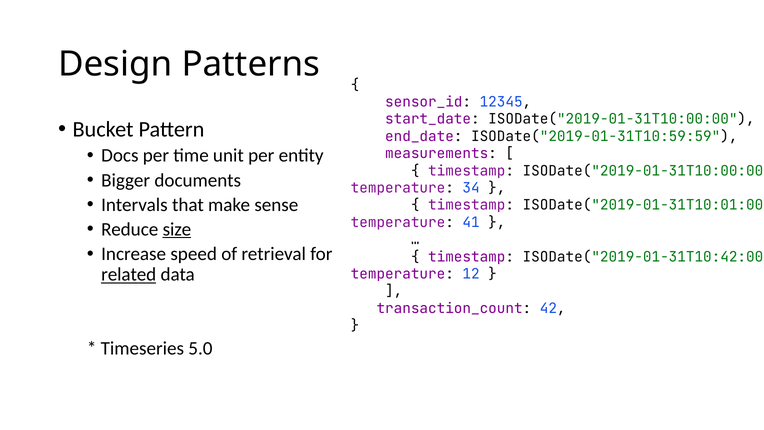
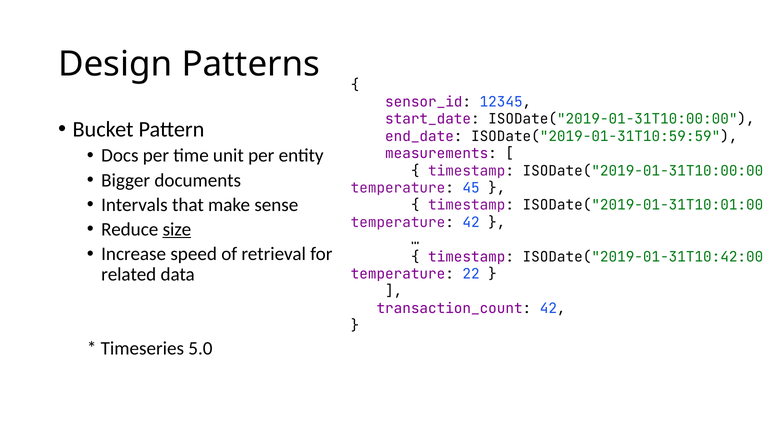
34: 34 -> 45 (471, 188)
temperature 41: 41 -> 42 (471, 222)
related underline: present -> none (129, 274)
12: 12 -> 22 (471, 274)
